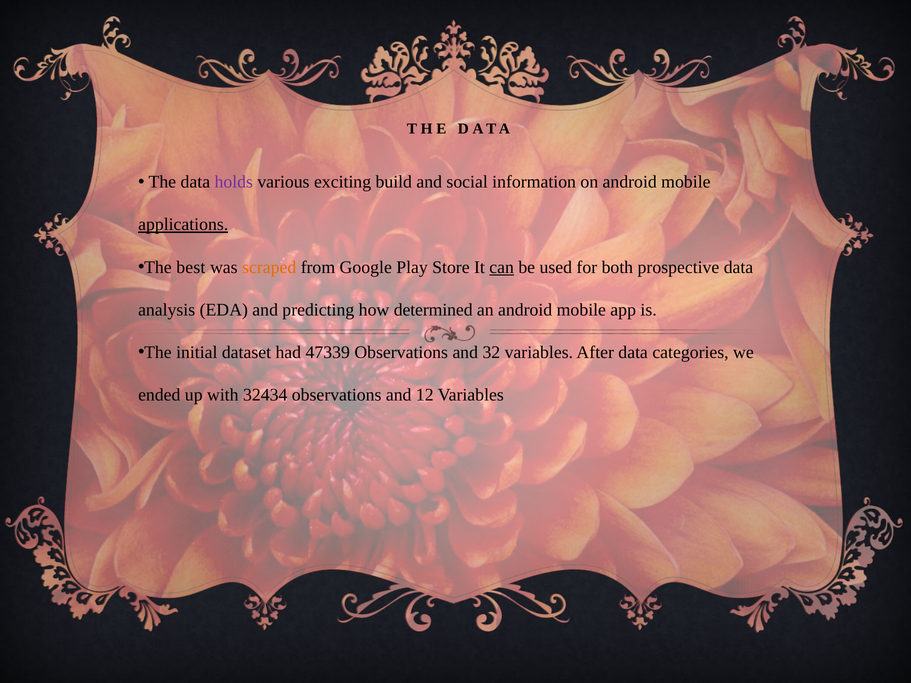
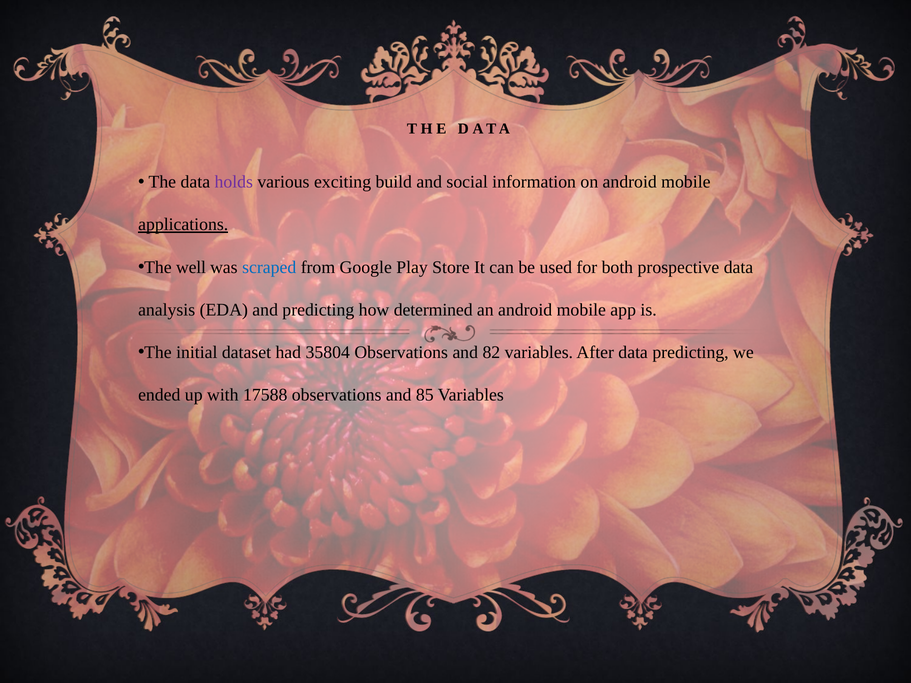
best: best -> well (191, 267)
scraped colour: orange -> blue (269, 267)
can underline: present -> none (502, 267)
47339: 47339 -> 35804 (328, 352)
32: 32 -> 82 (491, 352)
data categories: categories -> predicting (691, 352)
32434: 32434 -> 17588 (265, 395)
12: 12 -> 85 (425, 395)
